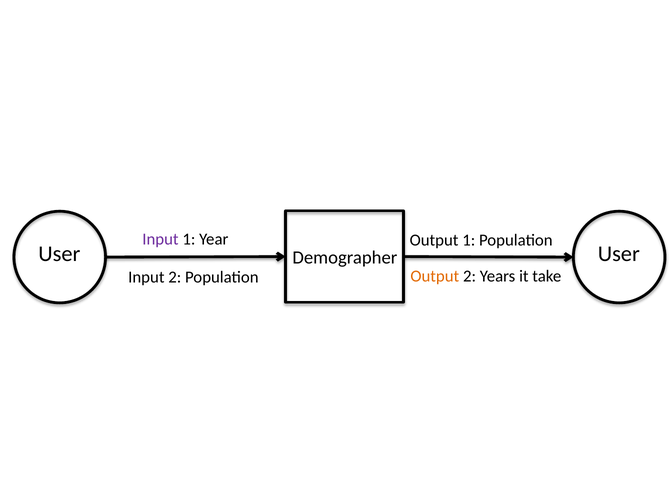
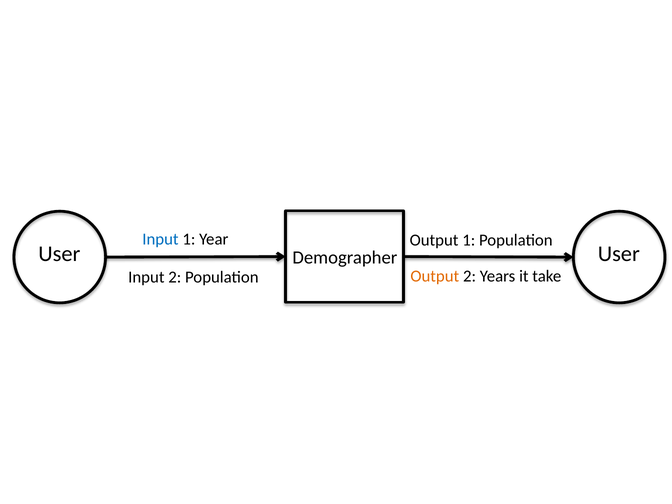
Input colour: purple -> blue (160, 239)
